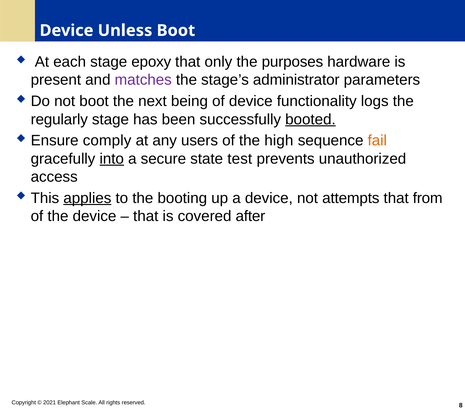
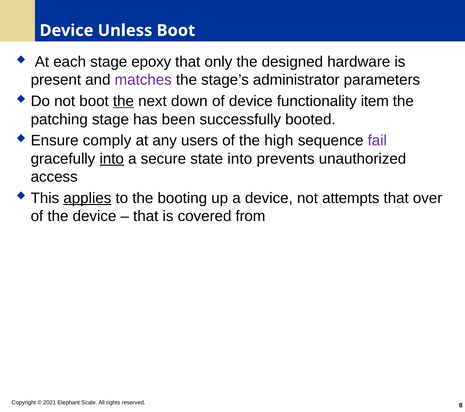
purposes: purposes -> designed (292, 62)
the underline: none -> present (123, 101)
being: being -> down (189, 101)
logs: logs -> item (375, 101)
regularly: regularly -> patching (59, 119)
booted underline: present -> none (310, 119)
fail colour: orange -> purple (377, 140)
state test: test -> into (240, 159)
from: from -> over (428, 198)
after: after -> from (250, 216)
